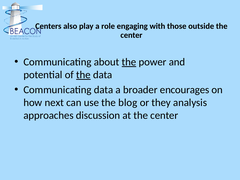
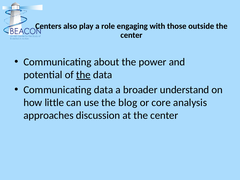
the underline: present -> none (129, 62)
encourages: encourages -> understand (185, 90)
next: next -> little (54, 103)
they: they -> core (161, 103)
